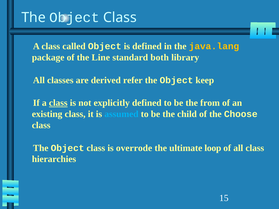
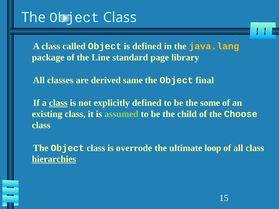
both: both -> page (160, 57)
refer: refer -> same (133, 80)
keep: keep -> final (205, 80)
from: from -> some (210, 103)
assumed colour: light blue -> light green (121, 114)
hierarchies underline: none -> present (54, 159)
